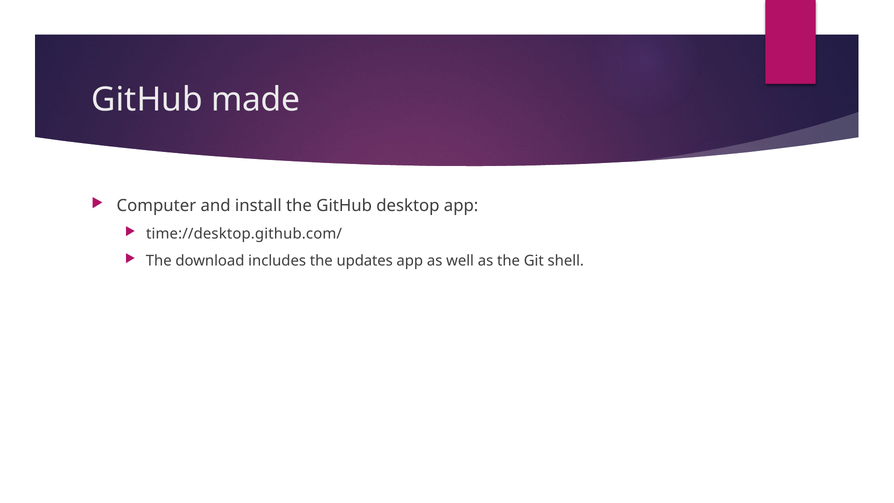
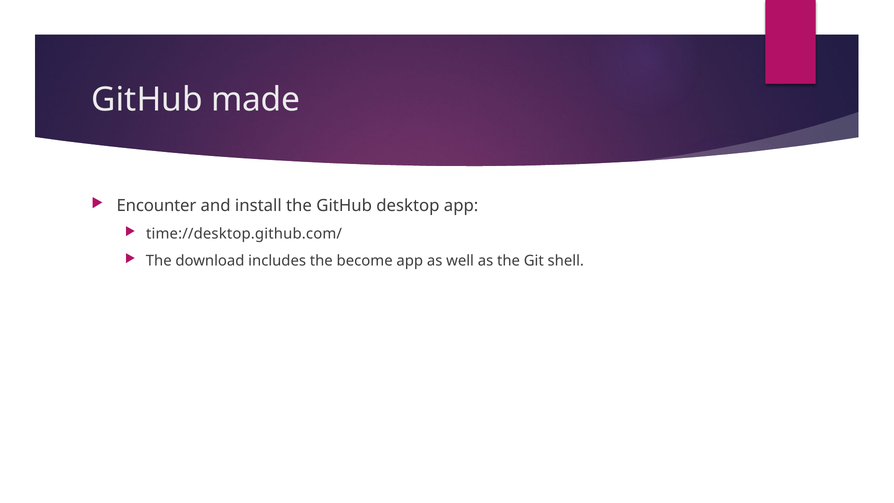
Computer: Computer -> Encounter (156, 205)
updates: updates -> become (365, 261)
